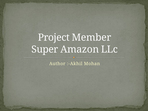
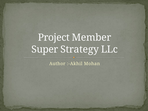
Amazon: Amazon -> Strategy (80, 49)
